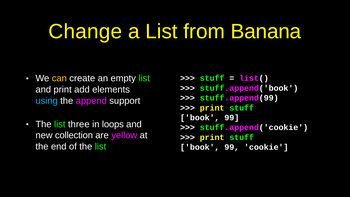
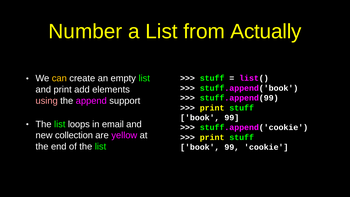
Change: Change -> Number (85, 31)
Banana: Banana -> Actually (266, 31)
using colour: light blue -> pink (47, 101)
three: three -> loops (79, 124)
loops: loops -> email (113, 124)
